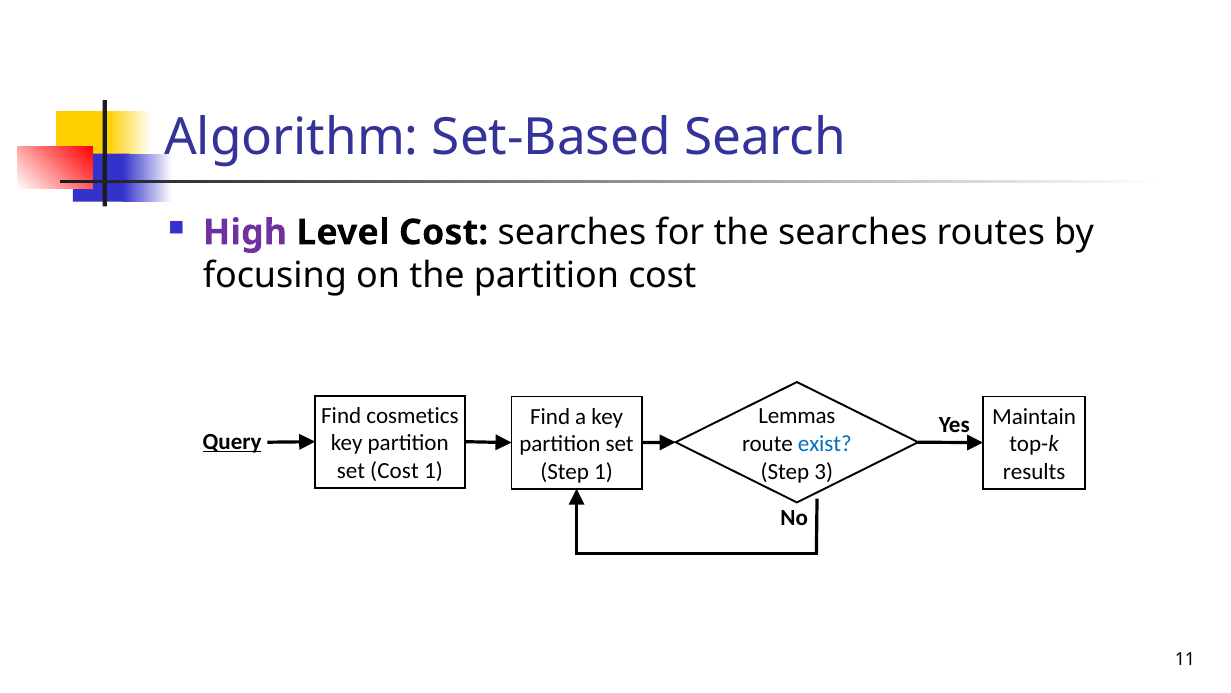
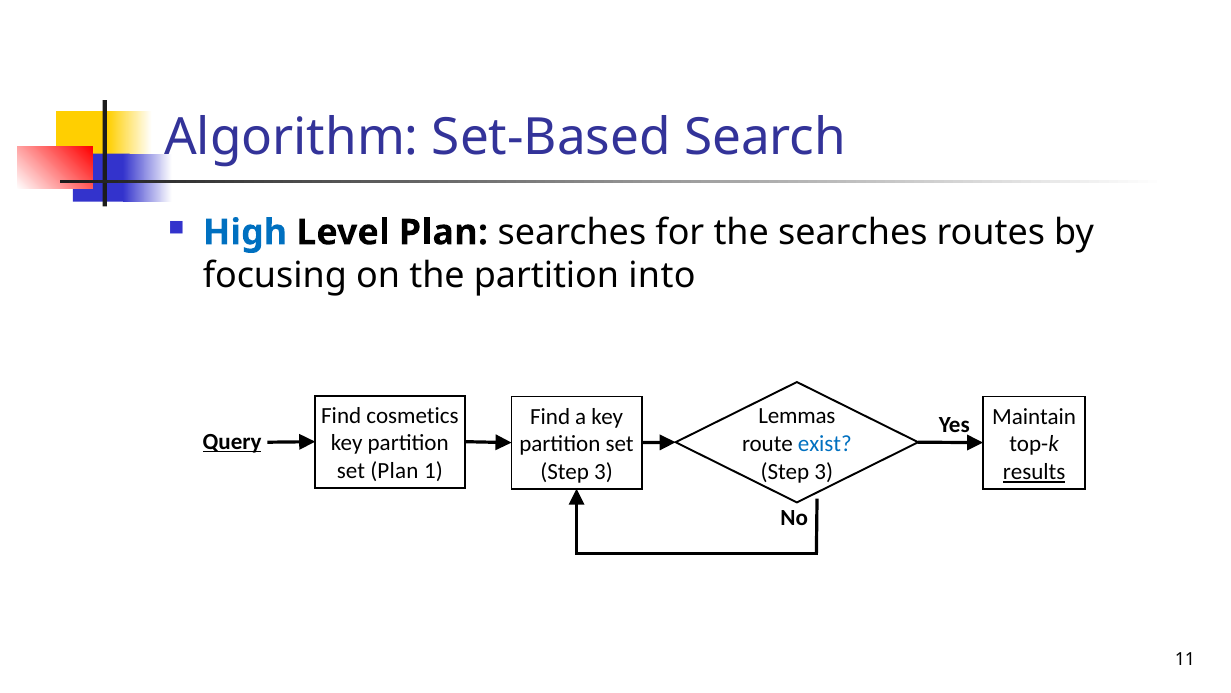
High colour: purple -> blue (245, 232)
Level Cost: Cost -> Plan (443, 232)
partition cost: cost -> into (662, 275)
set Cost: Cost -> Plan (394, 471)
1: 1 -> 3 (603, 472)
results underline: none -> present (1034, 472)
